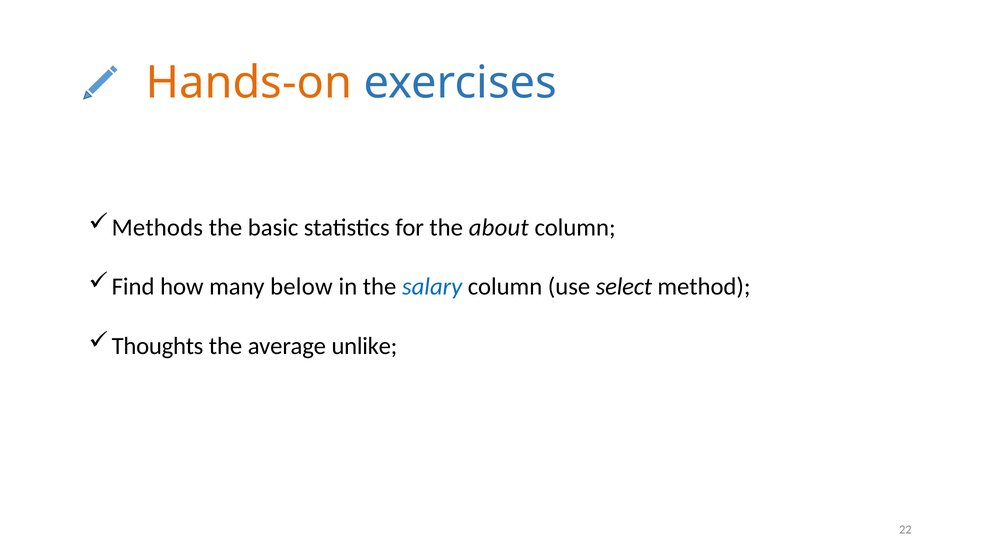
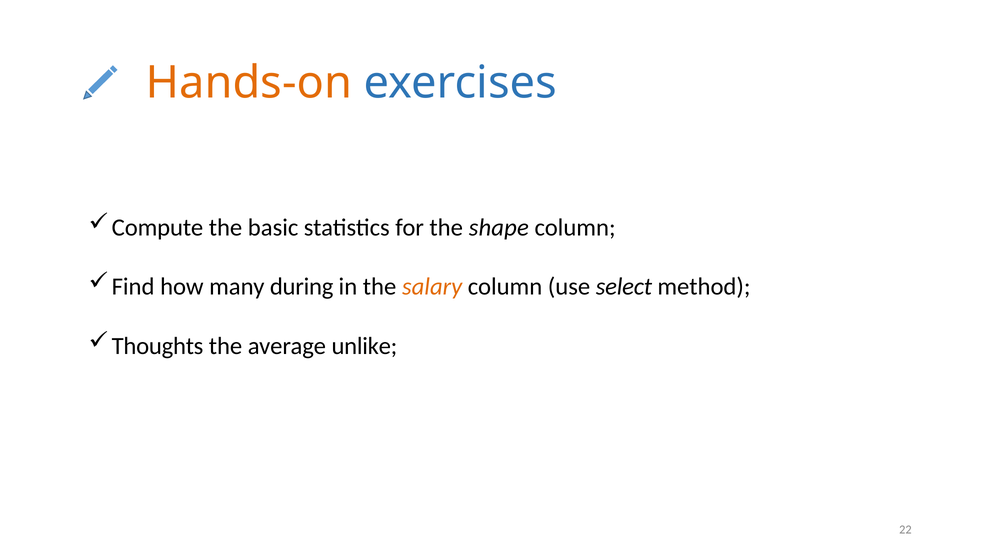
Methods: Methods -> Compute (158, 228)
about: about -> shape (499, 228)
below: below -> during (302, 287)
salary colour: blue -> orange (432, 287)
